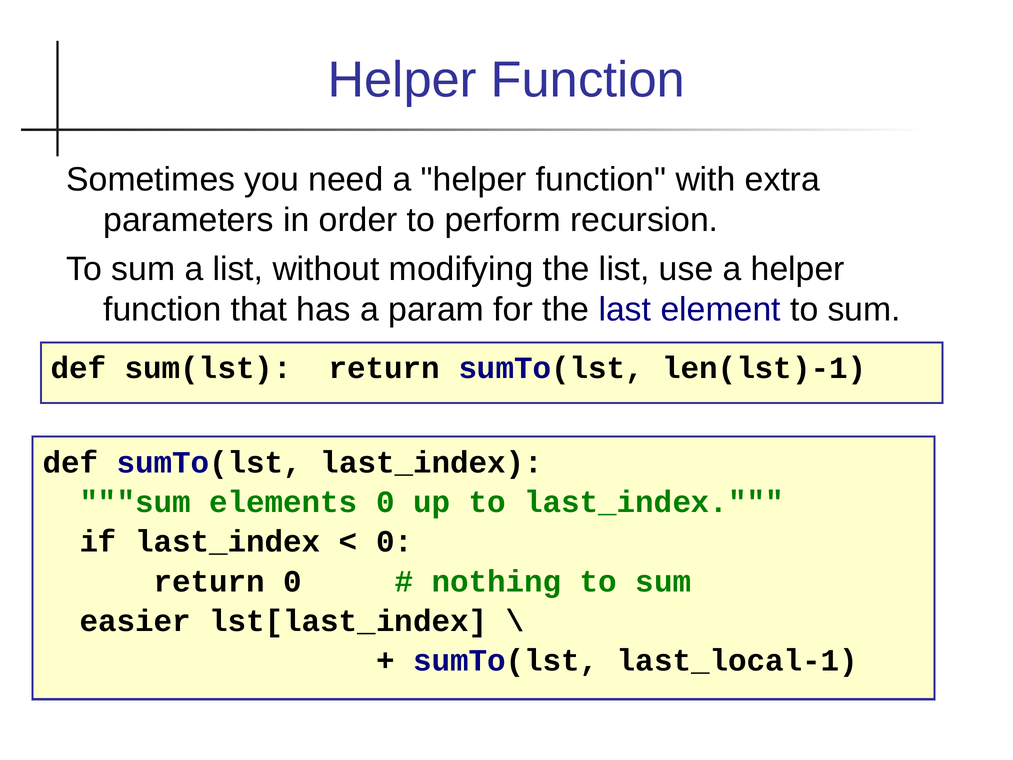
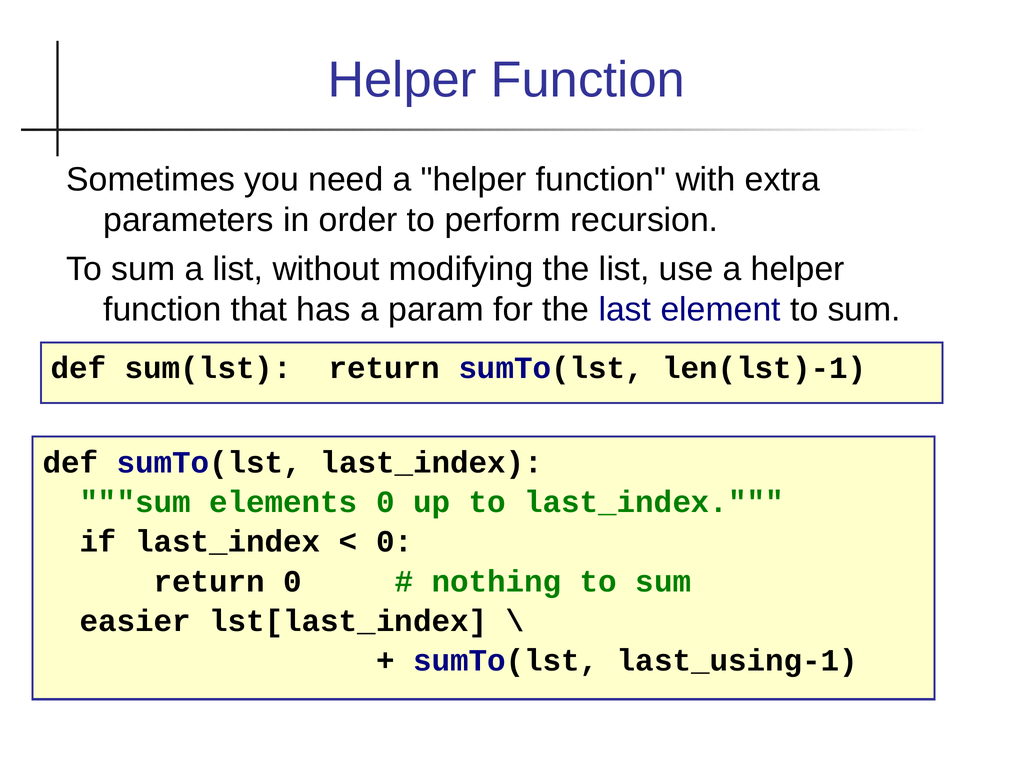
last_local-1: last_local-1 -> last_using-1 (737, 660)
